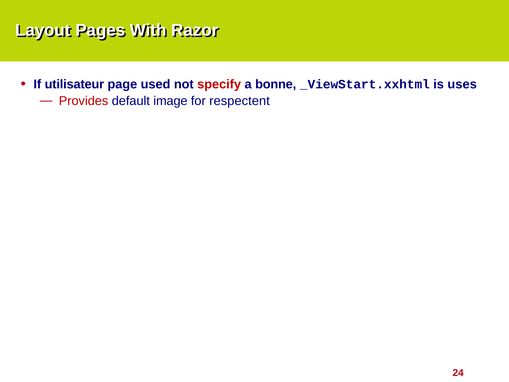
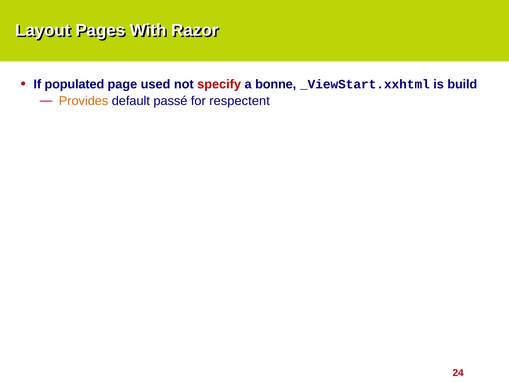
utilisateur: utilisateur -> populated (74, 84)
uses: uses -> build (462, 84)
Provides colour: red -> orange (84, 101)
image: image -> passé (170, 101)
